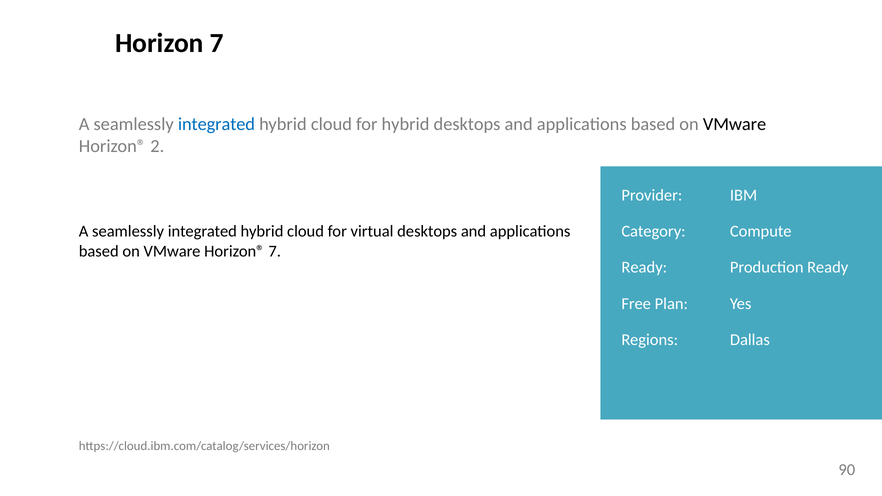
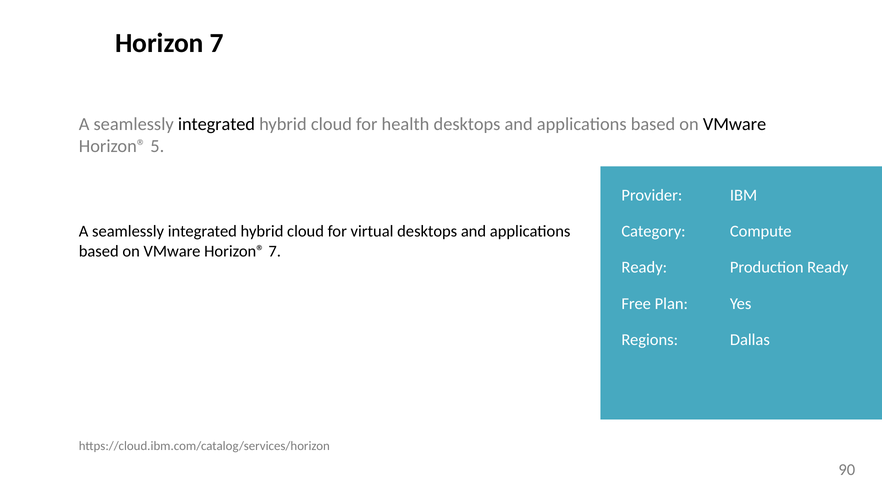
integrated colour: blue -> black (216, 124)
for hybrid: hybrid -> health (405, 124)
2: 2 -> 5 (157, 146)
